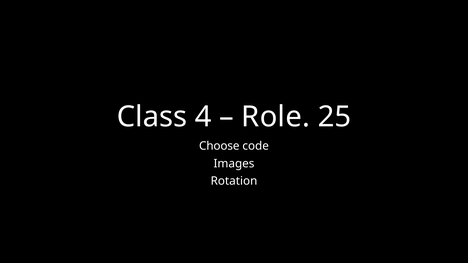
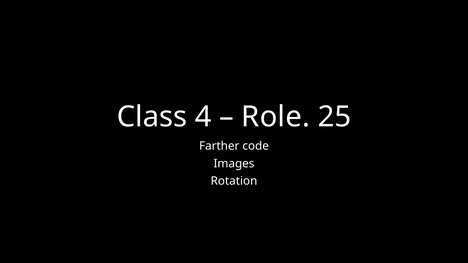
Choose: Choose -> Farther (219, 146)
